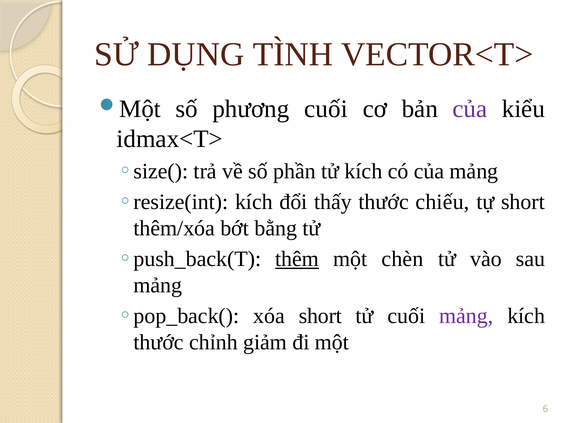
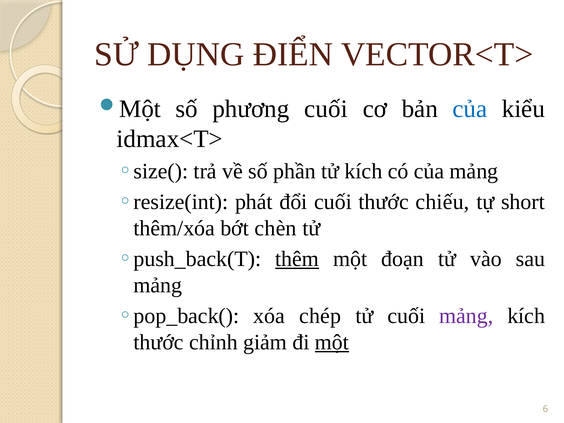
TÌNH: TÌNH -> ĐIỂN (293, 55)
của colour: purple -> blue (470, 109)
kích: kích -> phát (254, 202)
đổi thấy: thấy -> cuối (333, 202)
bằng: bằng -> chèn (276, 228)
chèn: chèn -> đoạn (403, 259)
xóa short: short -> chép (320, 316)
một underline: none -> present (332, 342)
